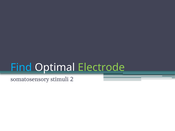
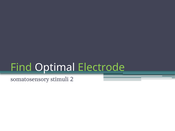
Find colour: light blue -> light green (21, 68)
